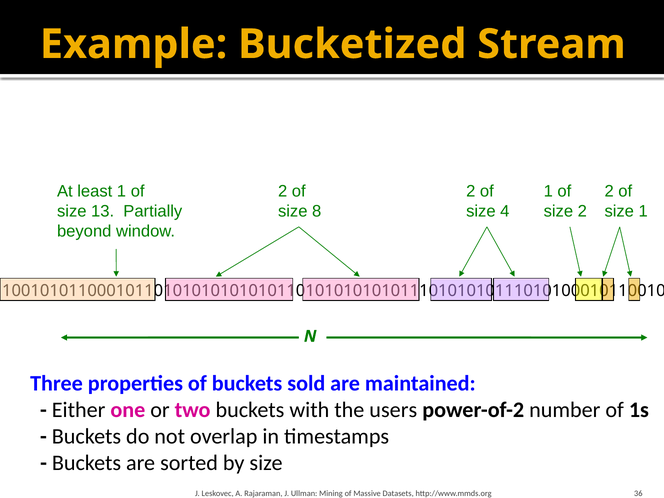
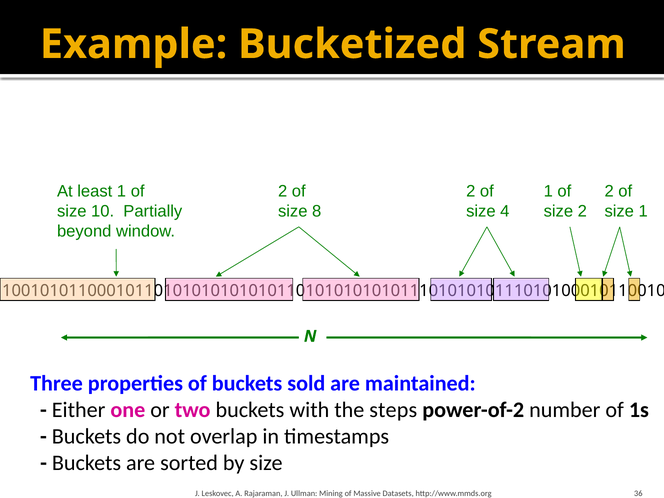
13: 13 -> 10 (103, 211)
users: users -> steps (393, 410)
